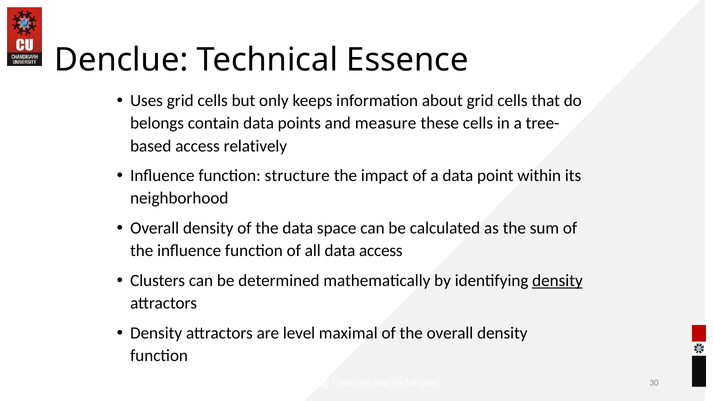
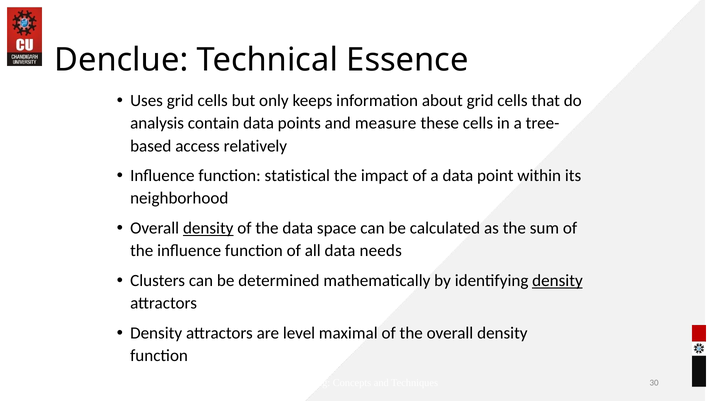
belongs: belongs -> analysis (157, 123)
structure: structure -> statistical (297, 176)
density underline: none -> present (208, 228)
data access: access -> needs (381, 251)
